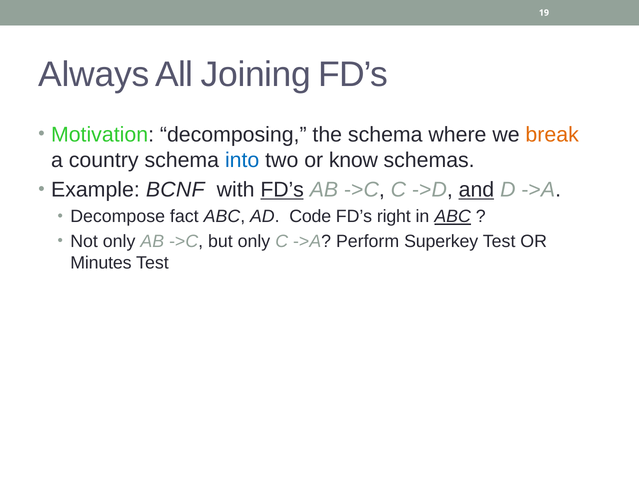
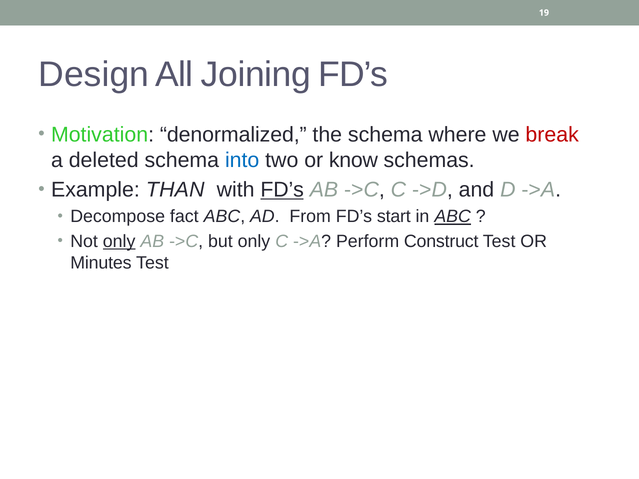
Always: Always -> Design (94, 74)
decomposing: decomposing -> denormalized (233, 135)
break colour: orange -> red (552, 135)
country: country -> deleted (104, 160)
BCNF: BCNF -> THAN (175, 190)
and underline: present -> none (476, 190)
Code: Code -> From (310, 217)
right: right -> start (394, 217)
only underline: none -> present (119, 242)
Superkey: Superkey -> Construct (441, 242)
